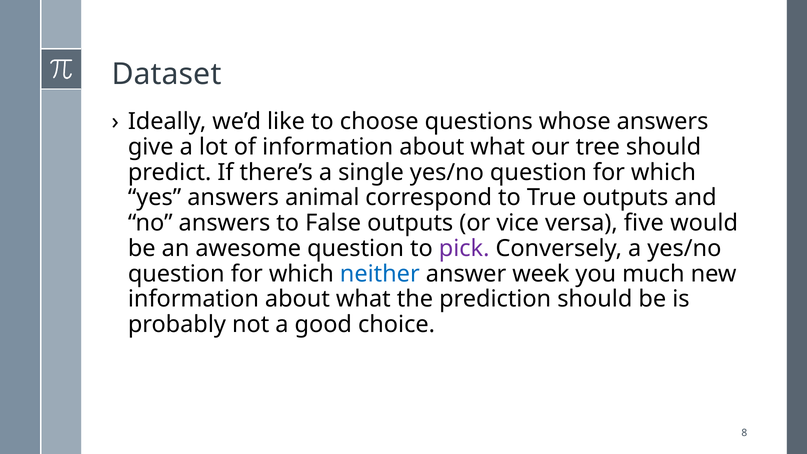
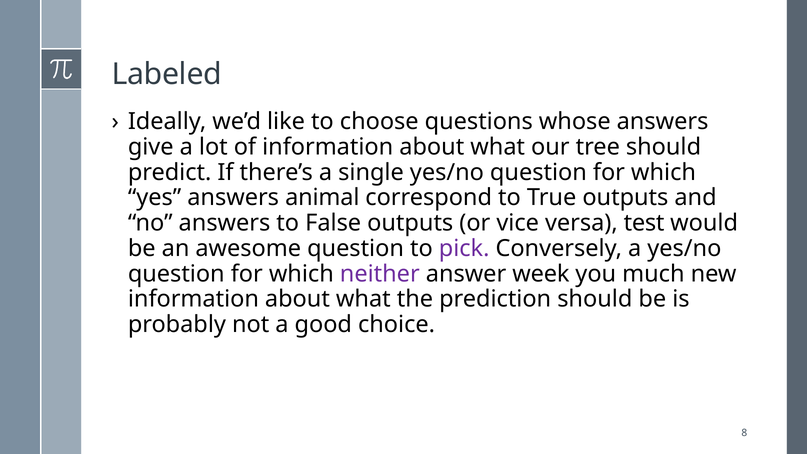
Dataset: Dataset -> Labeled (167, 74)
five: five -> test (644, 223)
neither colour: blue -> purple (380, 274)
